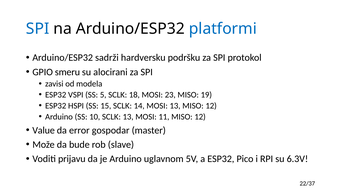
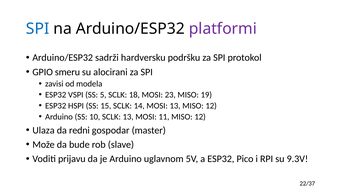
platformi colour: blue -> purple (223, 29)
Value: Value -> Ulaza (43, 130)
error: error -> redni (79, 130)
6.3V: 6.3V -> 9.3V (297, 159)
